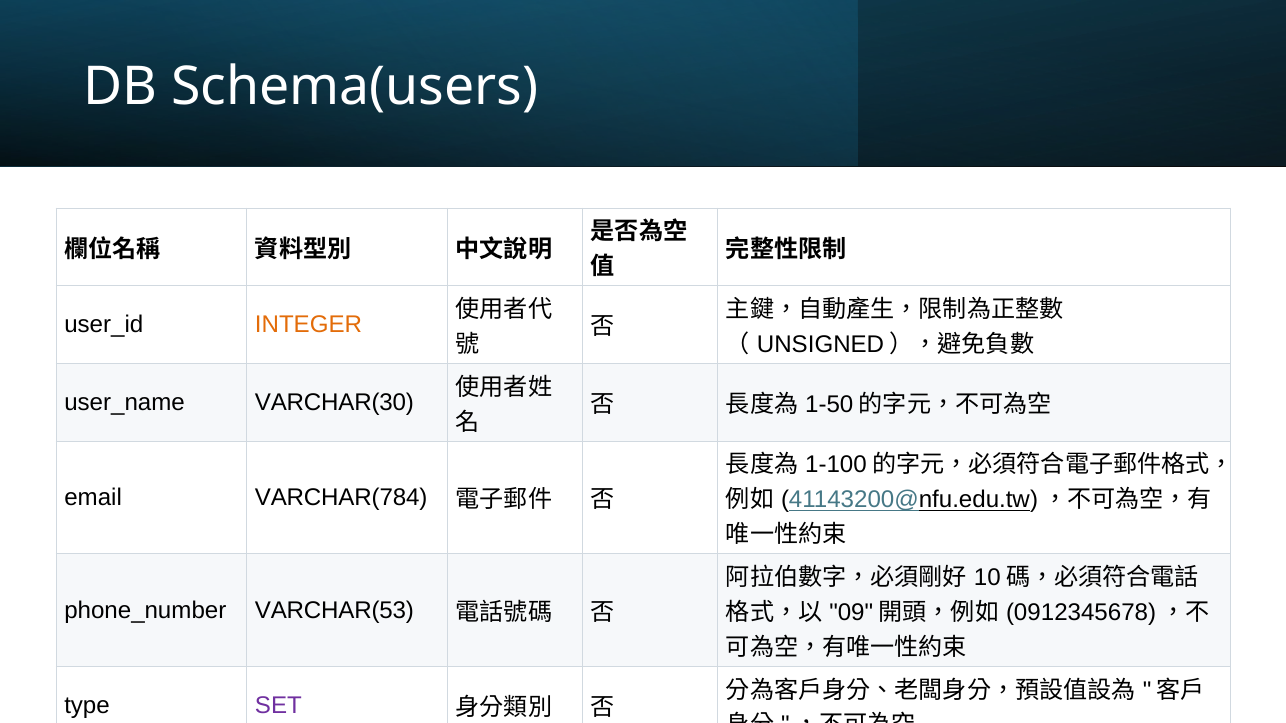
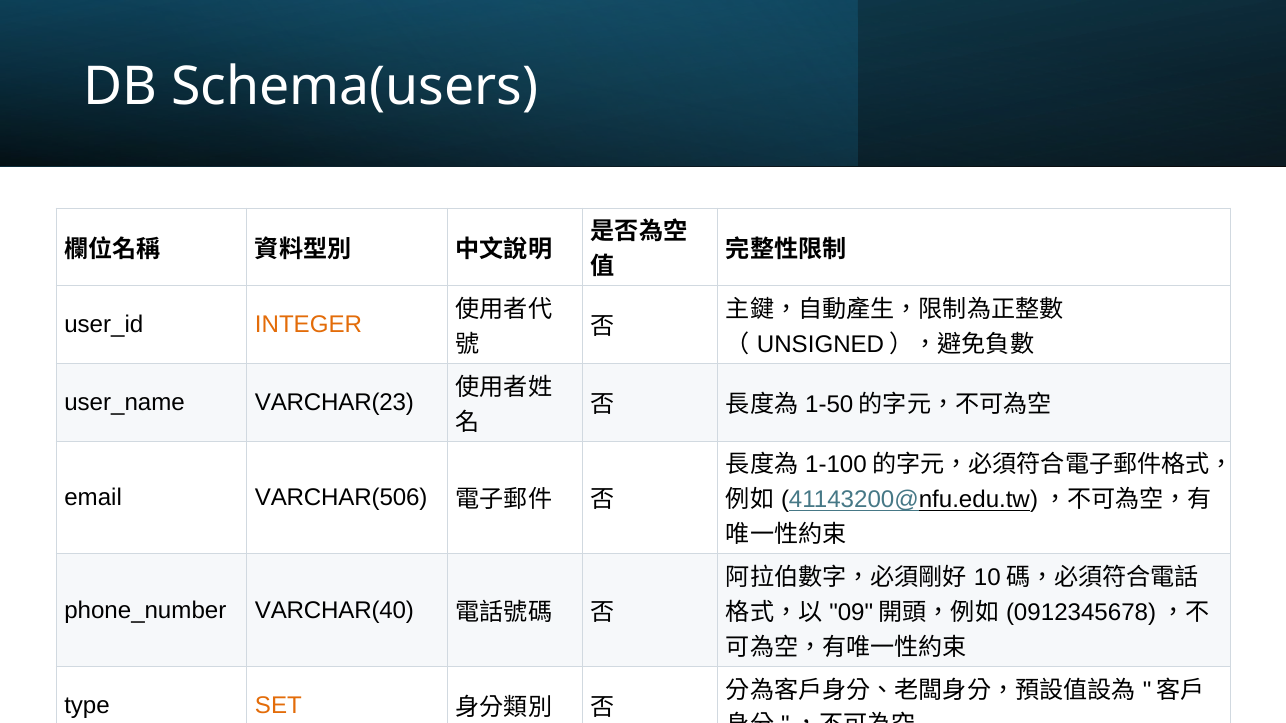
VARCHAR(30: VARCHAR(30 -> VARCHAR(23 (334, 403)
VARCHAR(784: VARCHAR(784 -> VARCHAR(506 (341, 498)
VARCHAR(53: VARCHAR(53 -> VARCHAR(40 (334, 611)
SET colour: purple -> orange (278, 706)
